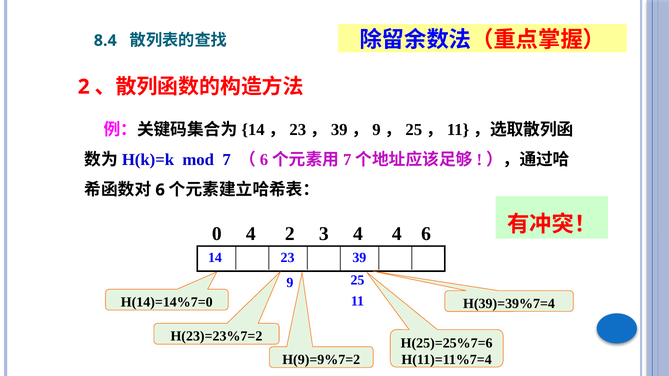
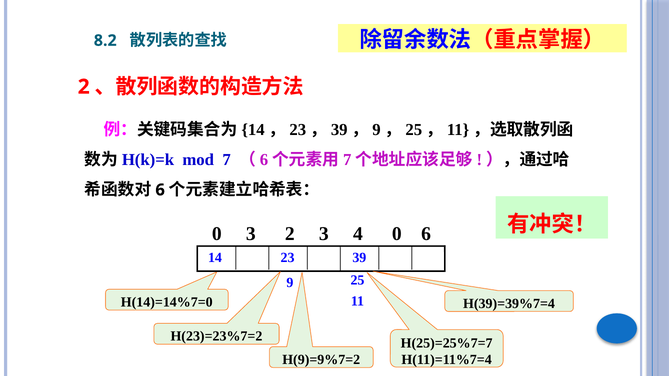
8.4: 8.4 -> 8.2 (105, 41)
0 4: 4 -> 3 (251, 234)
4 4: 4 -> 0 (397, 234)
H(25)=25%7=6: H(25)=25%7=6 -> H(25)=25%7=7 (447, 343)
